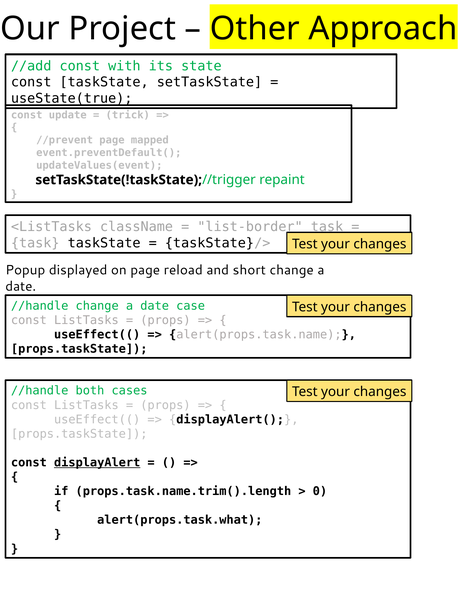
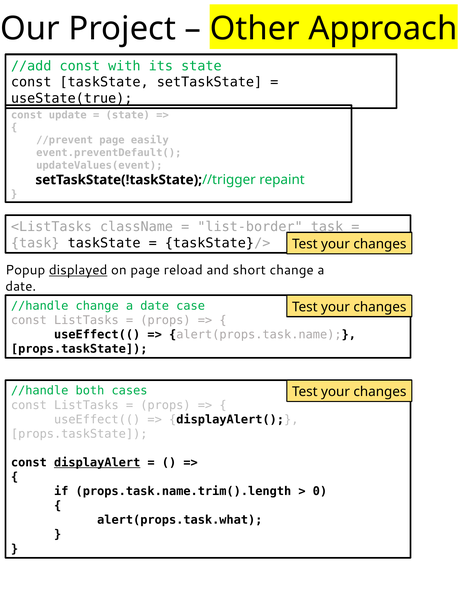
trick: trick -> state (128, 115)
mapped: mapped -> easily (150, 140)
displayed underline: none -> present (78, 270)
